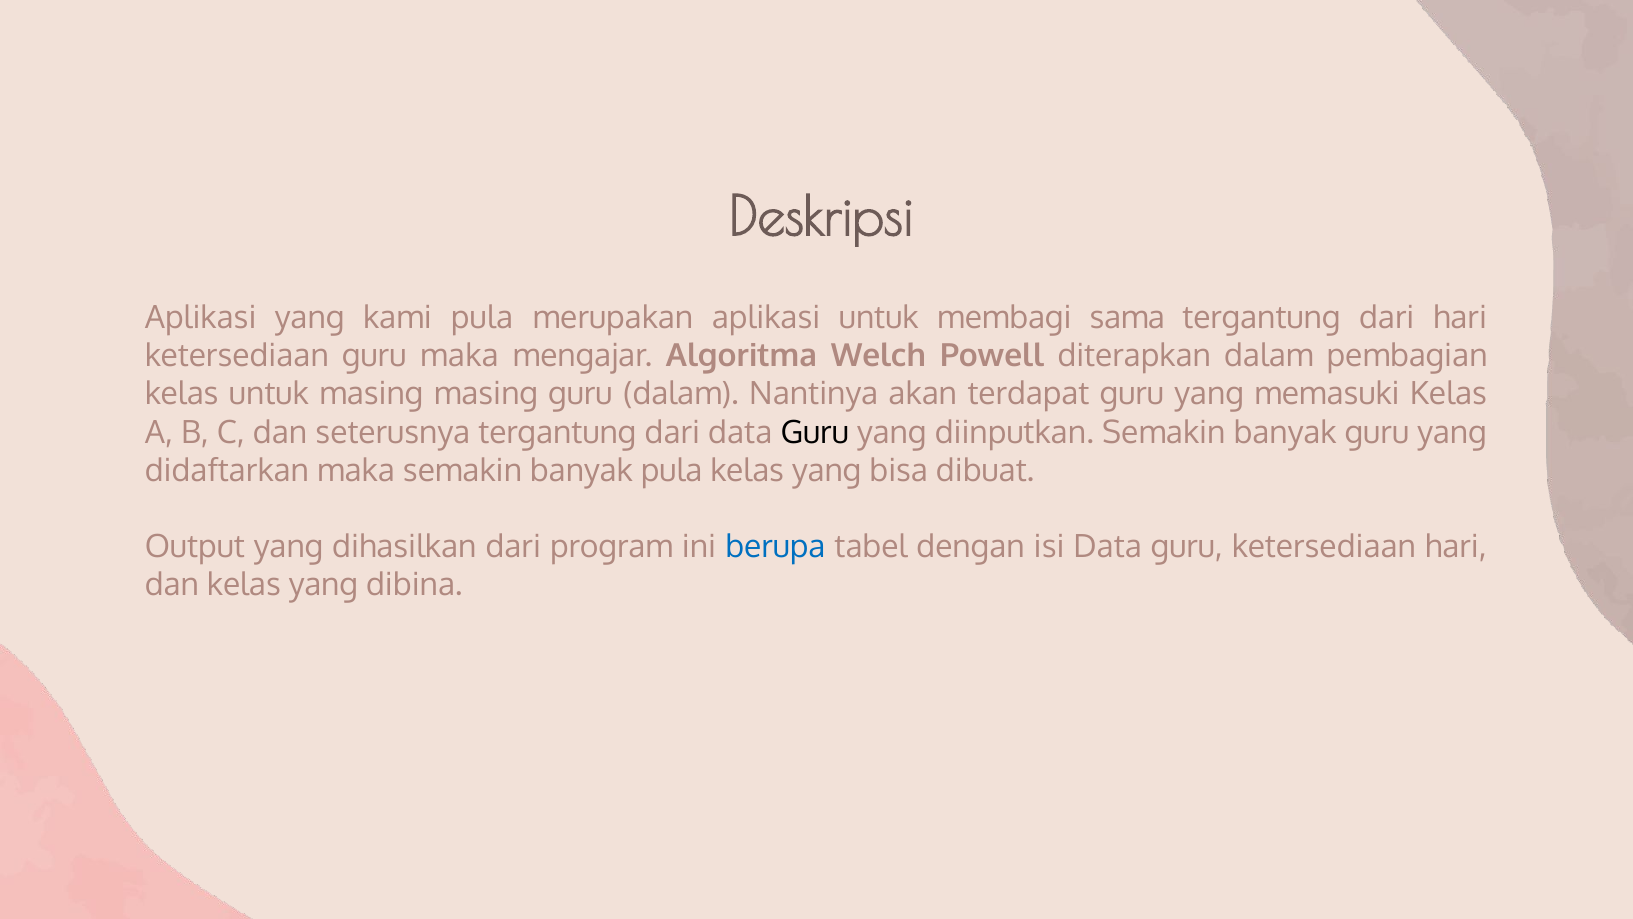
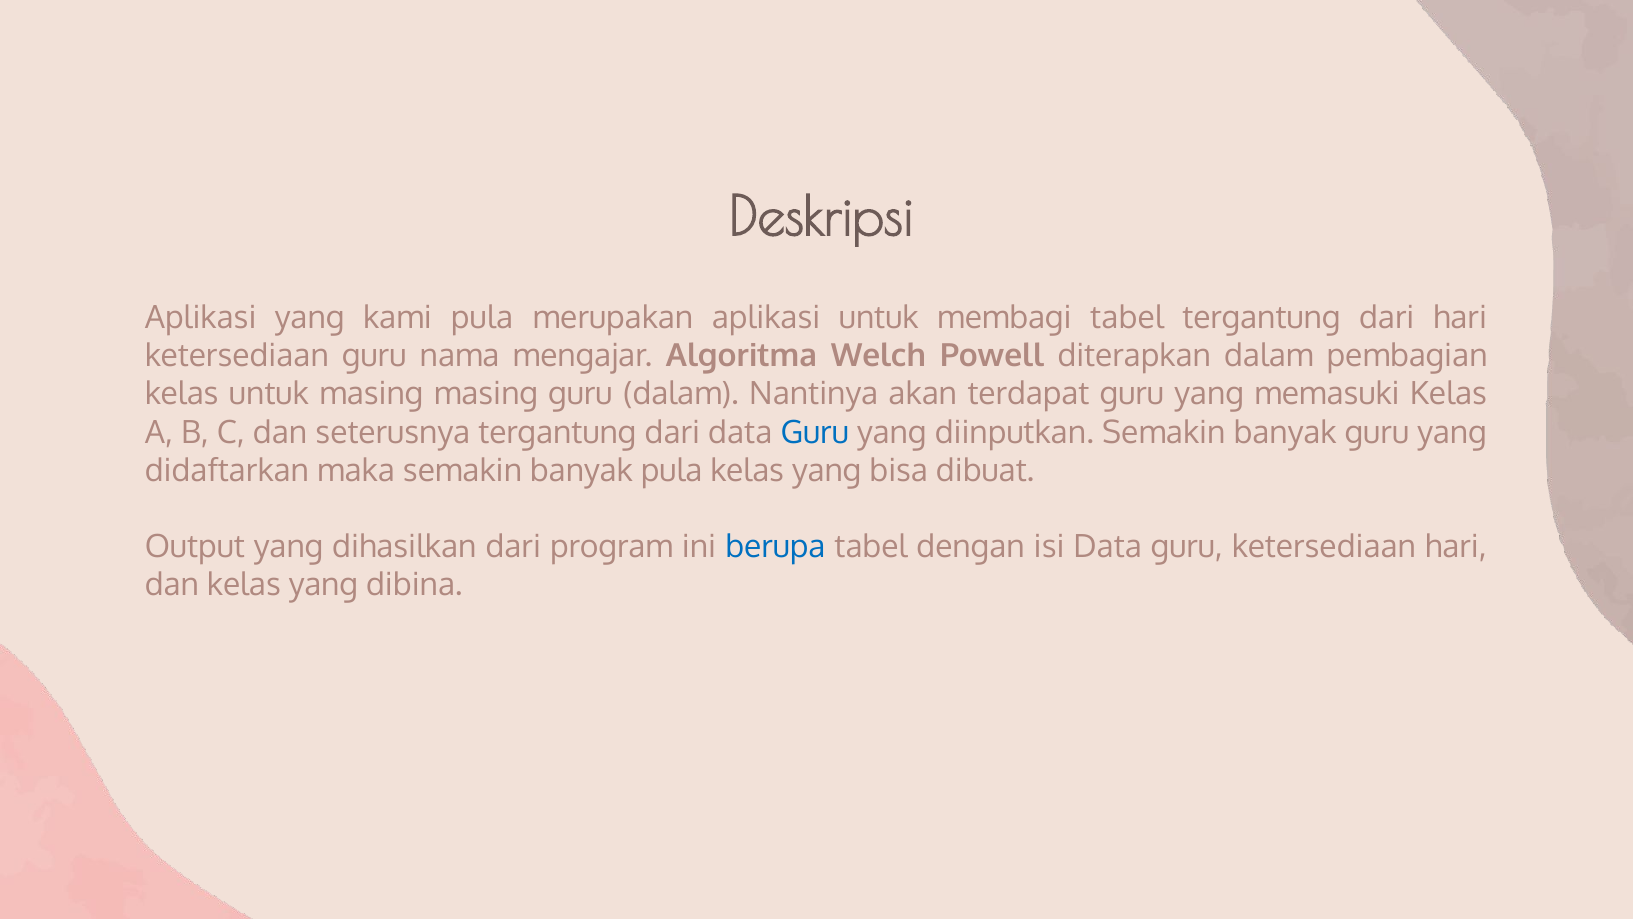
membagi sama: sama -> tabel (1127, 318)
guru maka: maka -> nama (460, 356)
Guru colour: black -> blue (815, 432)
